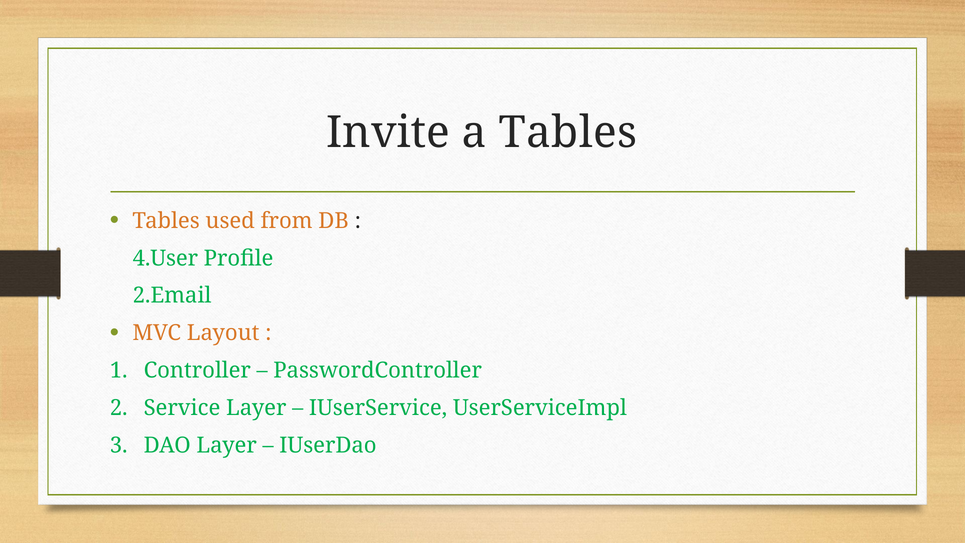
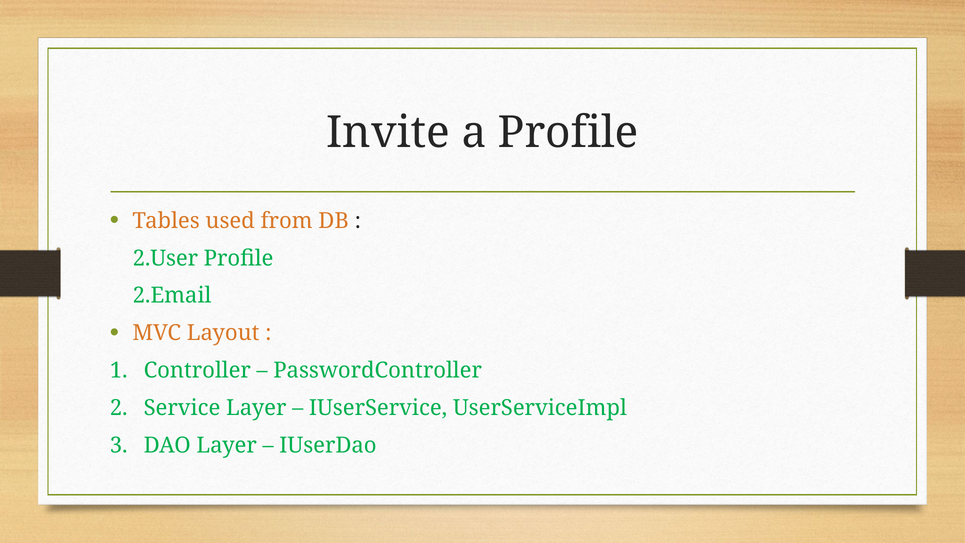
a Tables: Tables -> Profile (568, 132)
4.User: 4.User -> 2.User (165, 258)
